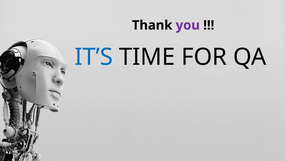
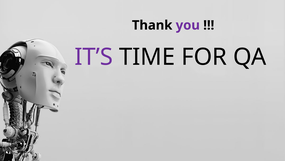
IT’S colour: blue -> purple (94, 57)
